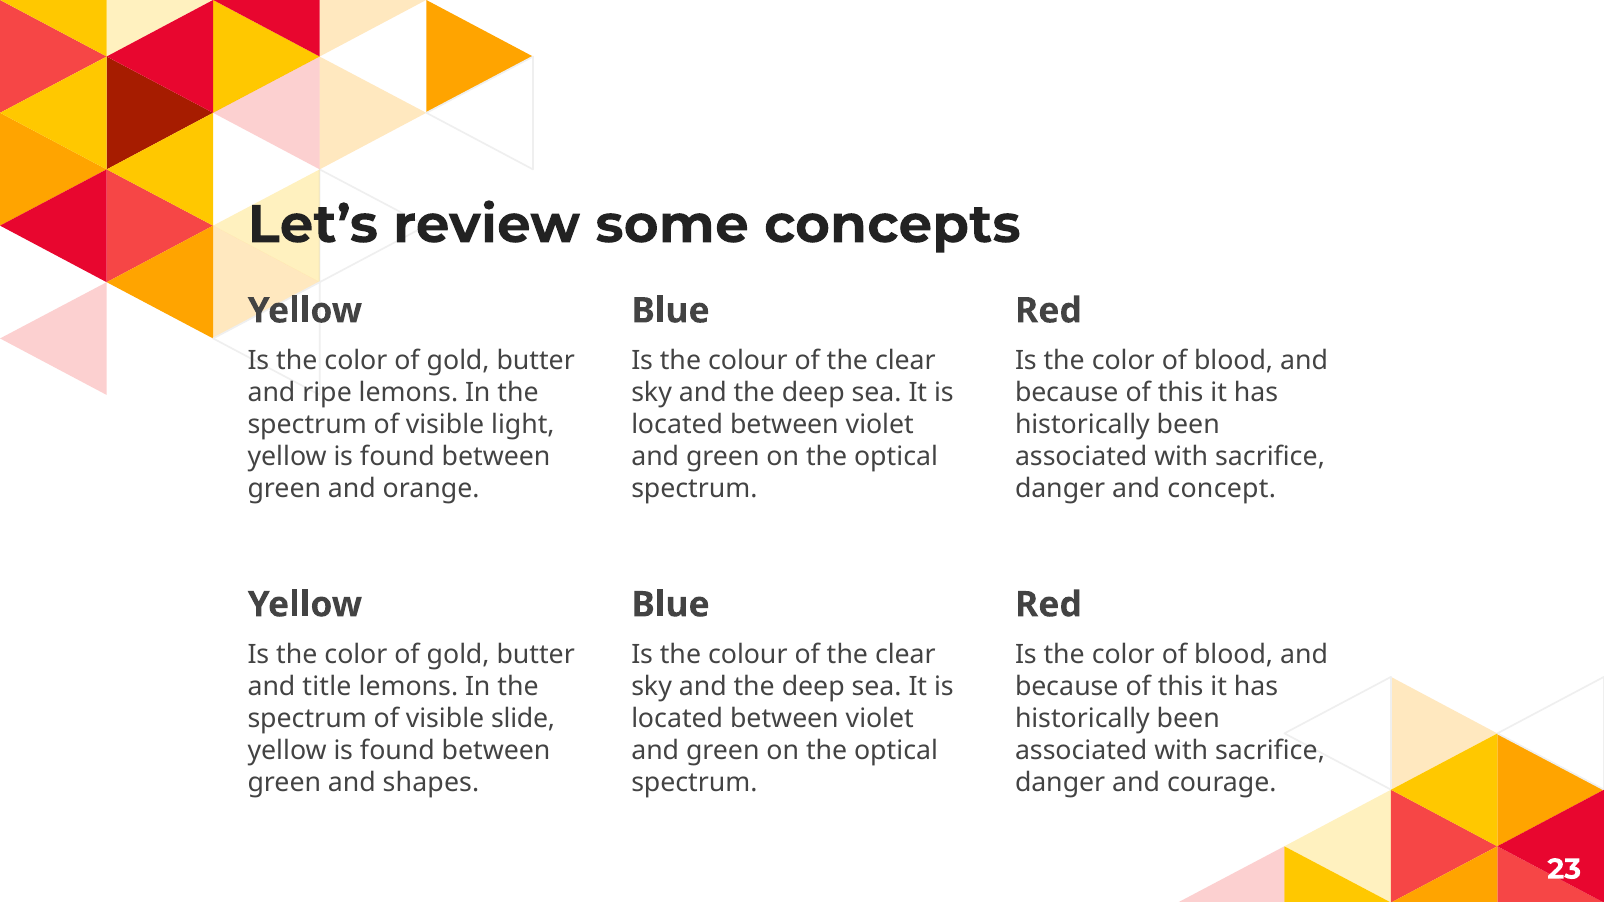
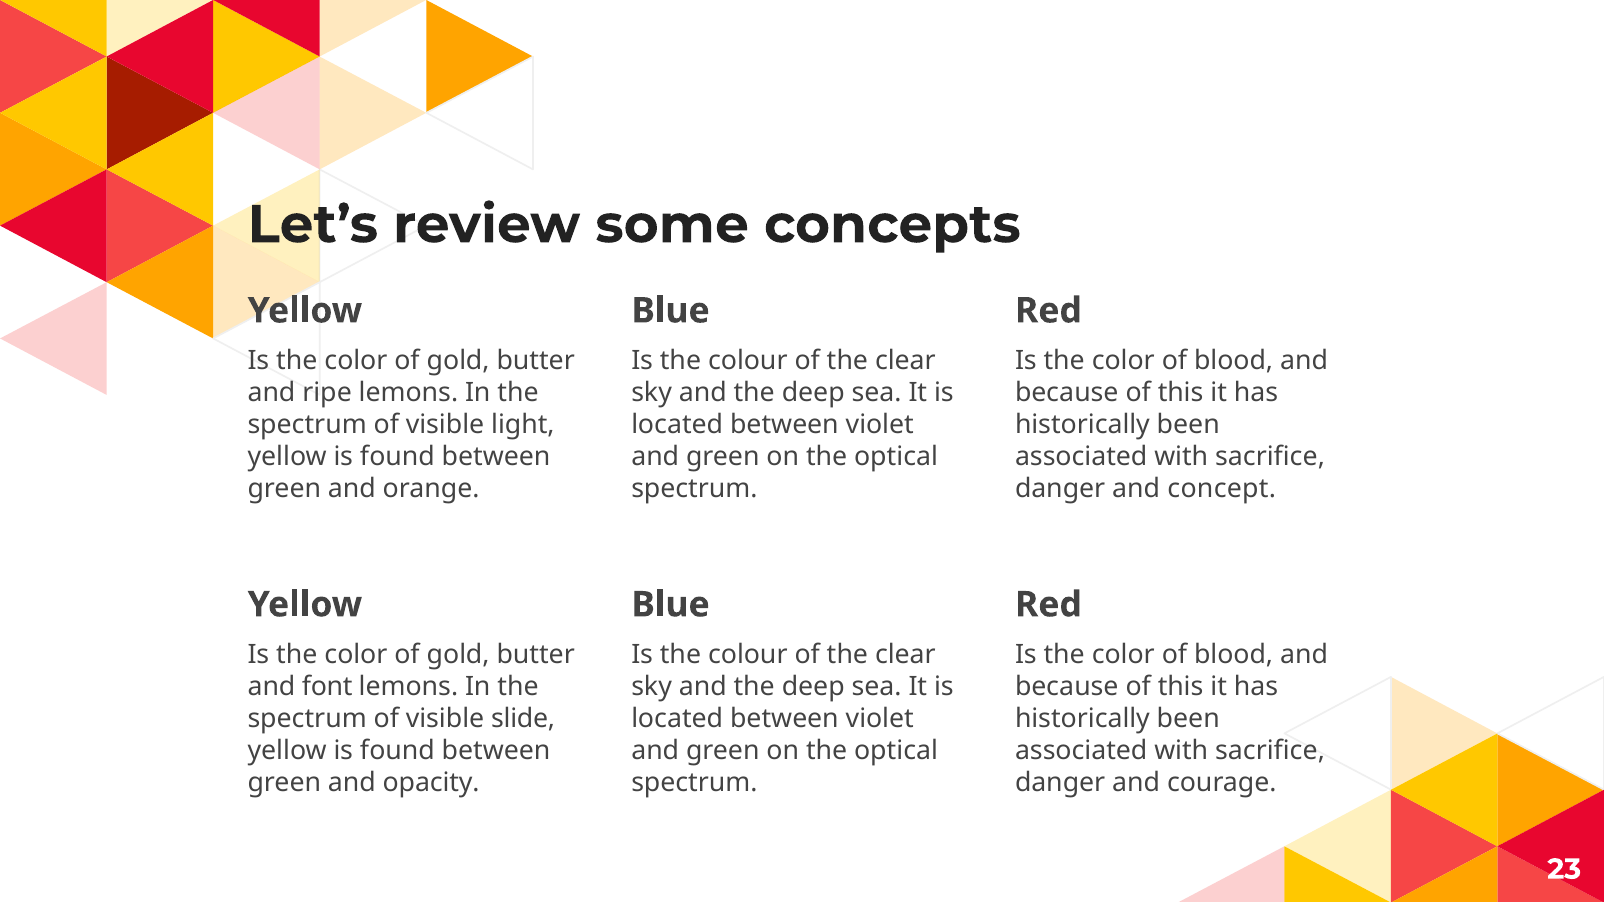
title: title -> font (327, 687)
shapes: shapes -> opacity (431, 783)
